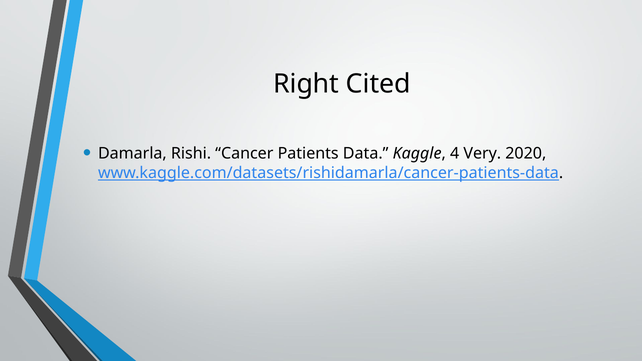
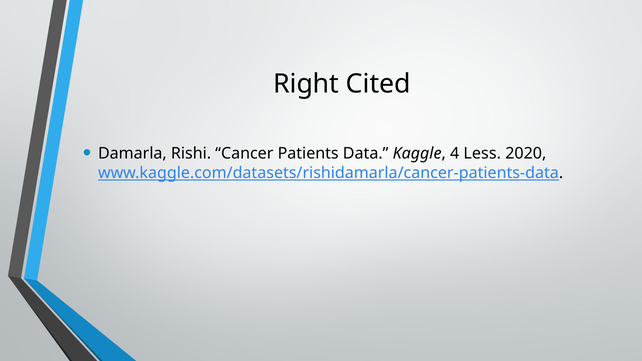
Very: Very -> Less (482, 154)
